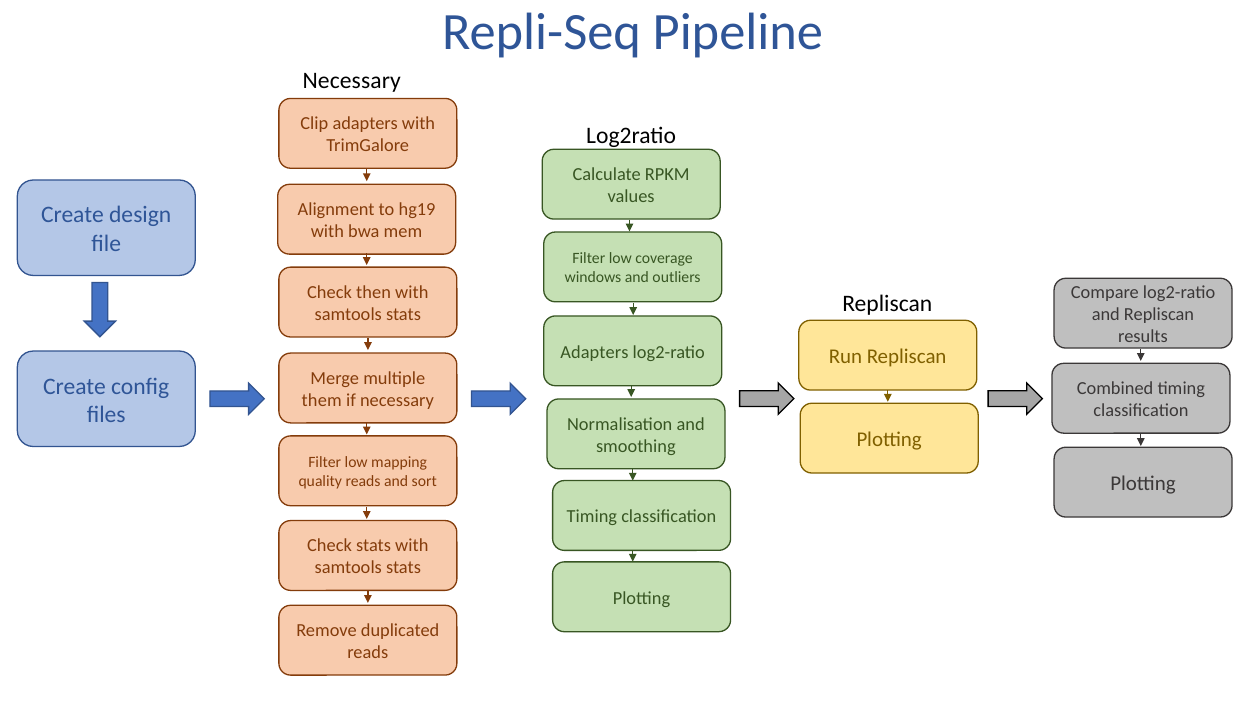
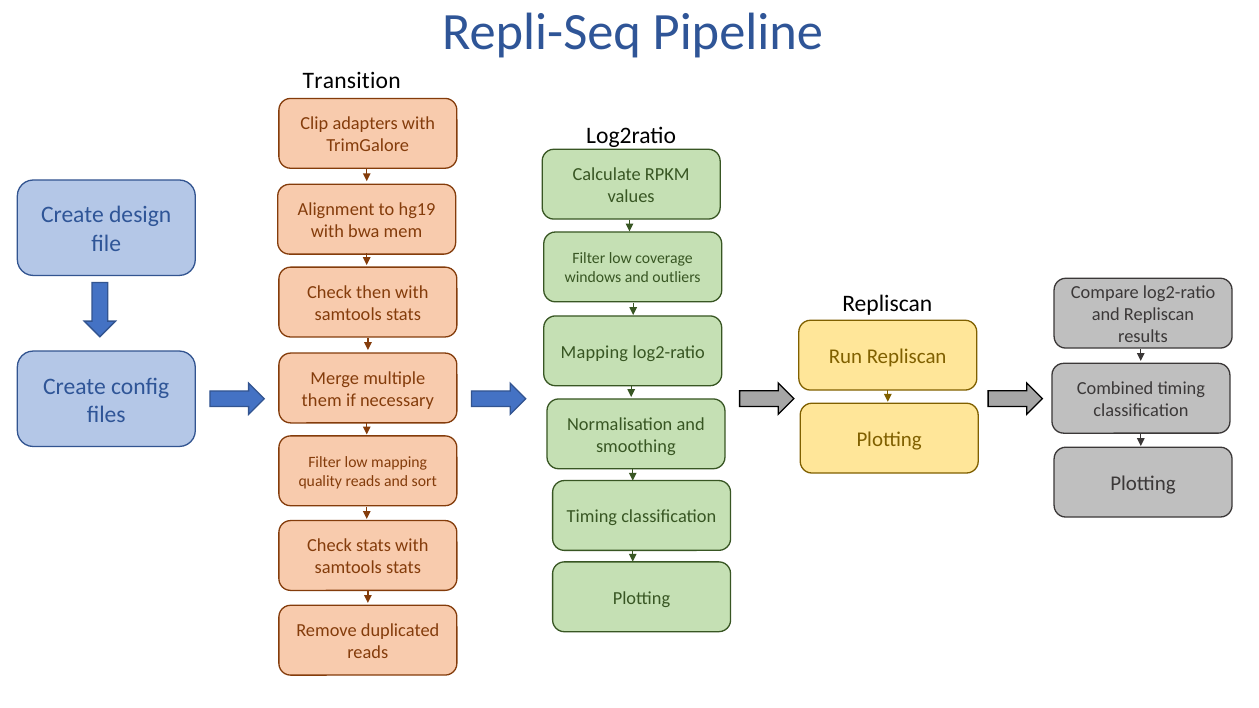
Necessary: Necessary -> Transition (352, 81)
Adapters: Adapters -> Mapping (594, 352)
